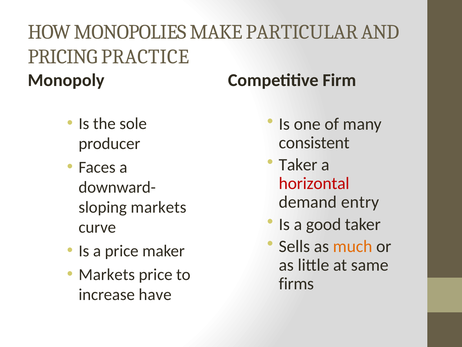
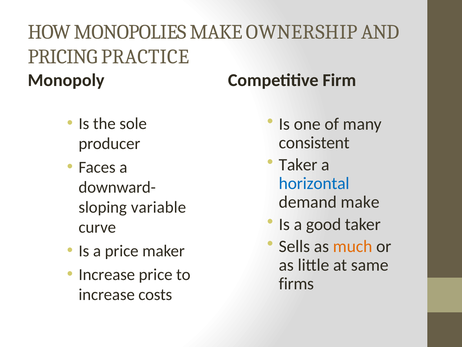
PARTICULAR: PARTICULAR -> OWNERSHIP (302, 32)
horizontal colour: red -> blue (314, 183)
demand entry: entry -> make (360, 202)
markets: markets -> variable (159, 207)
Markets: Markets -> Increase (107, 274)
have: have -> costs (155, 294)
